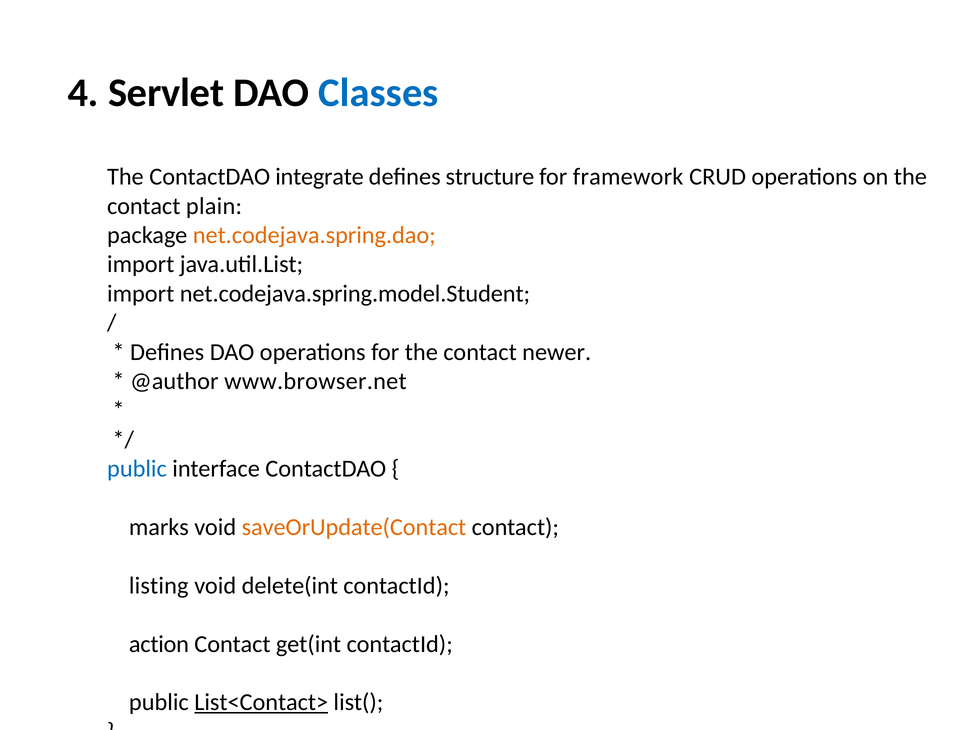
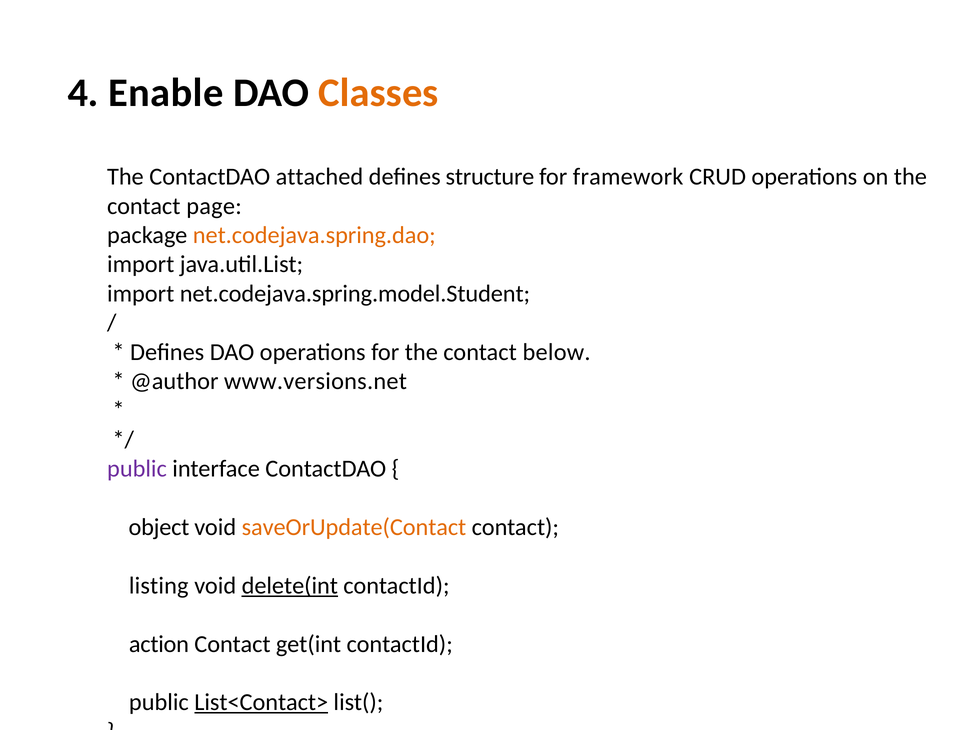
Servlet: Servlet -> Enable (166, 93)
Classes colour: blue -> orange (378, 93)
integrate: integrate -> attached (319, 177)
plain: plain -> page (214, 206)
newer: newer -> below (557, 352)
www.browser.net: www.browser.net -> www.versions.net (315, 382)
public colour: blue -> purple (137, 469)
marks: marks -> object (159, 528)
delete(int underline: none -> present (290, 586)
